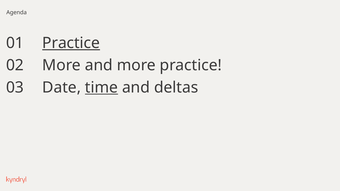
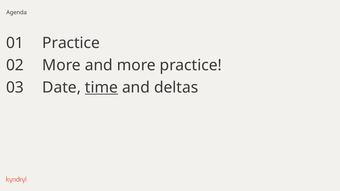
Practice underline: present -> none (71, 43)
